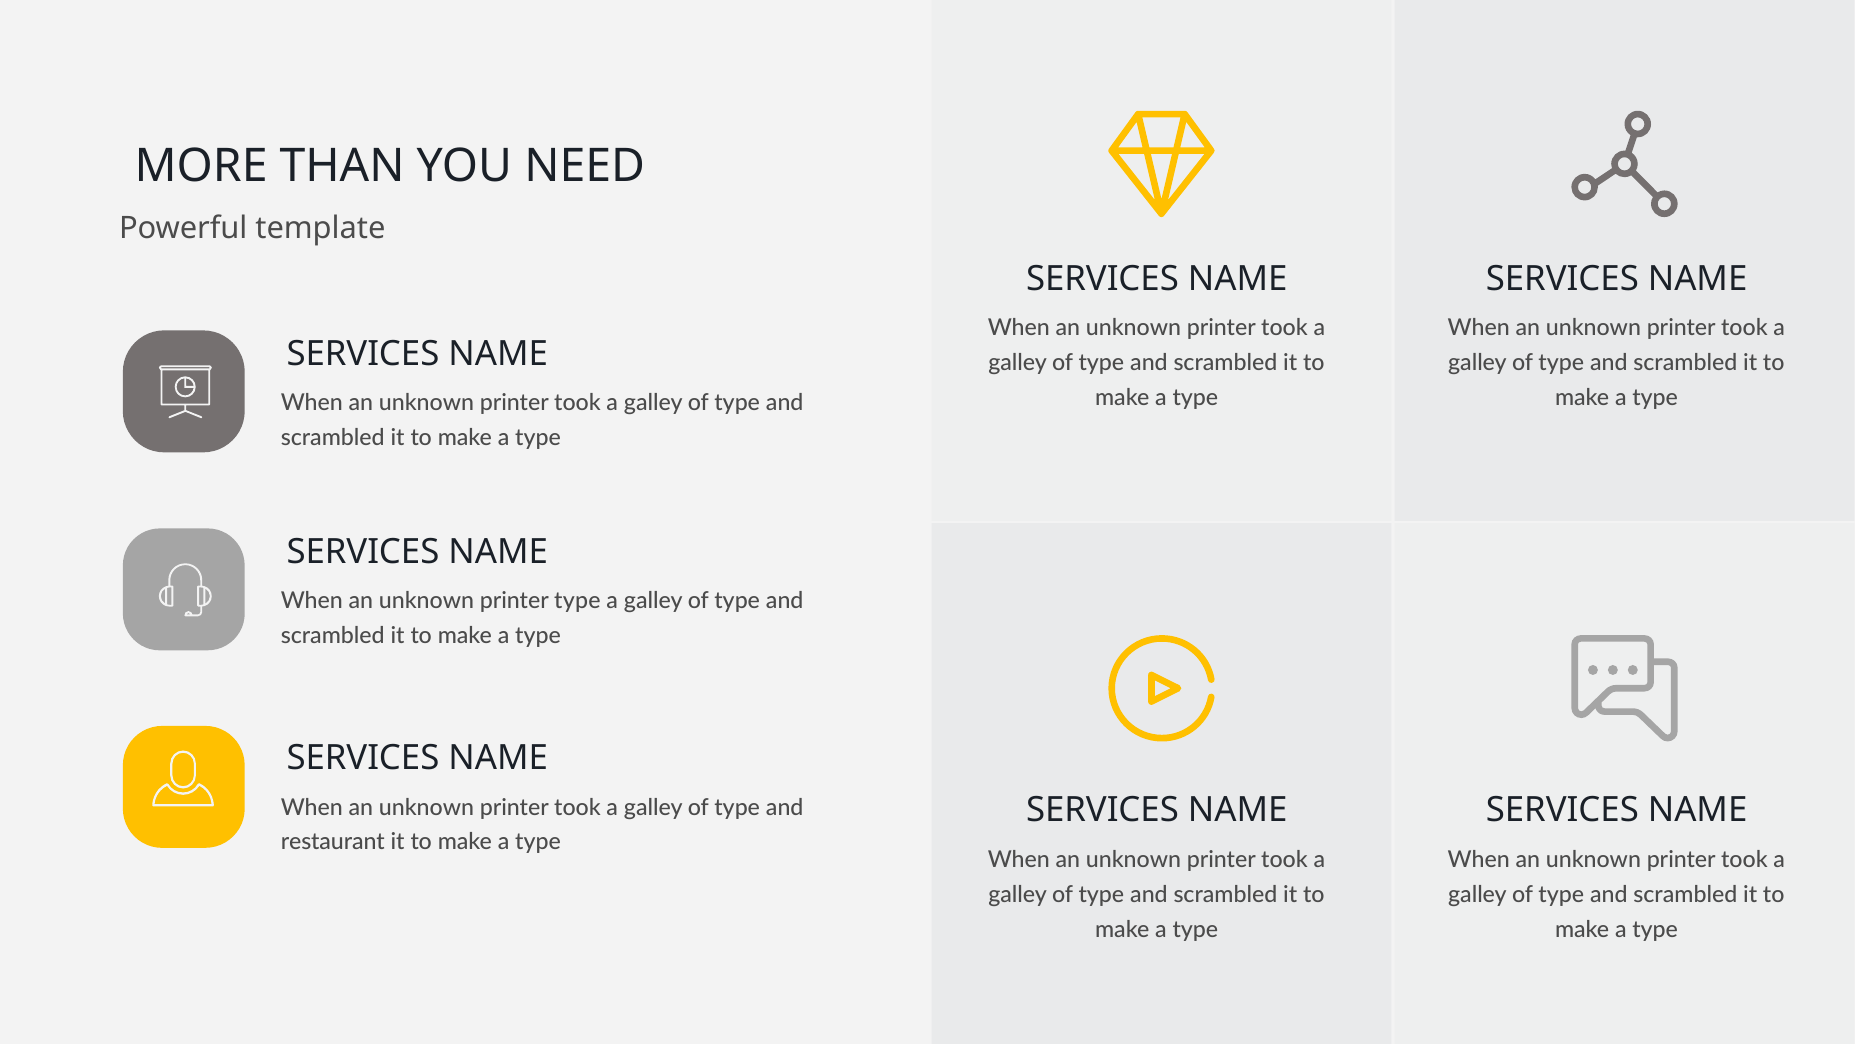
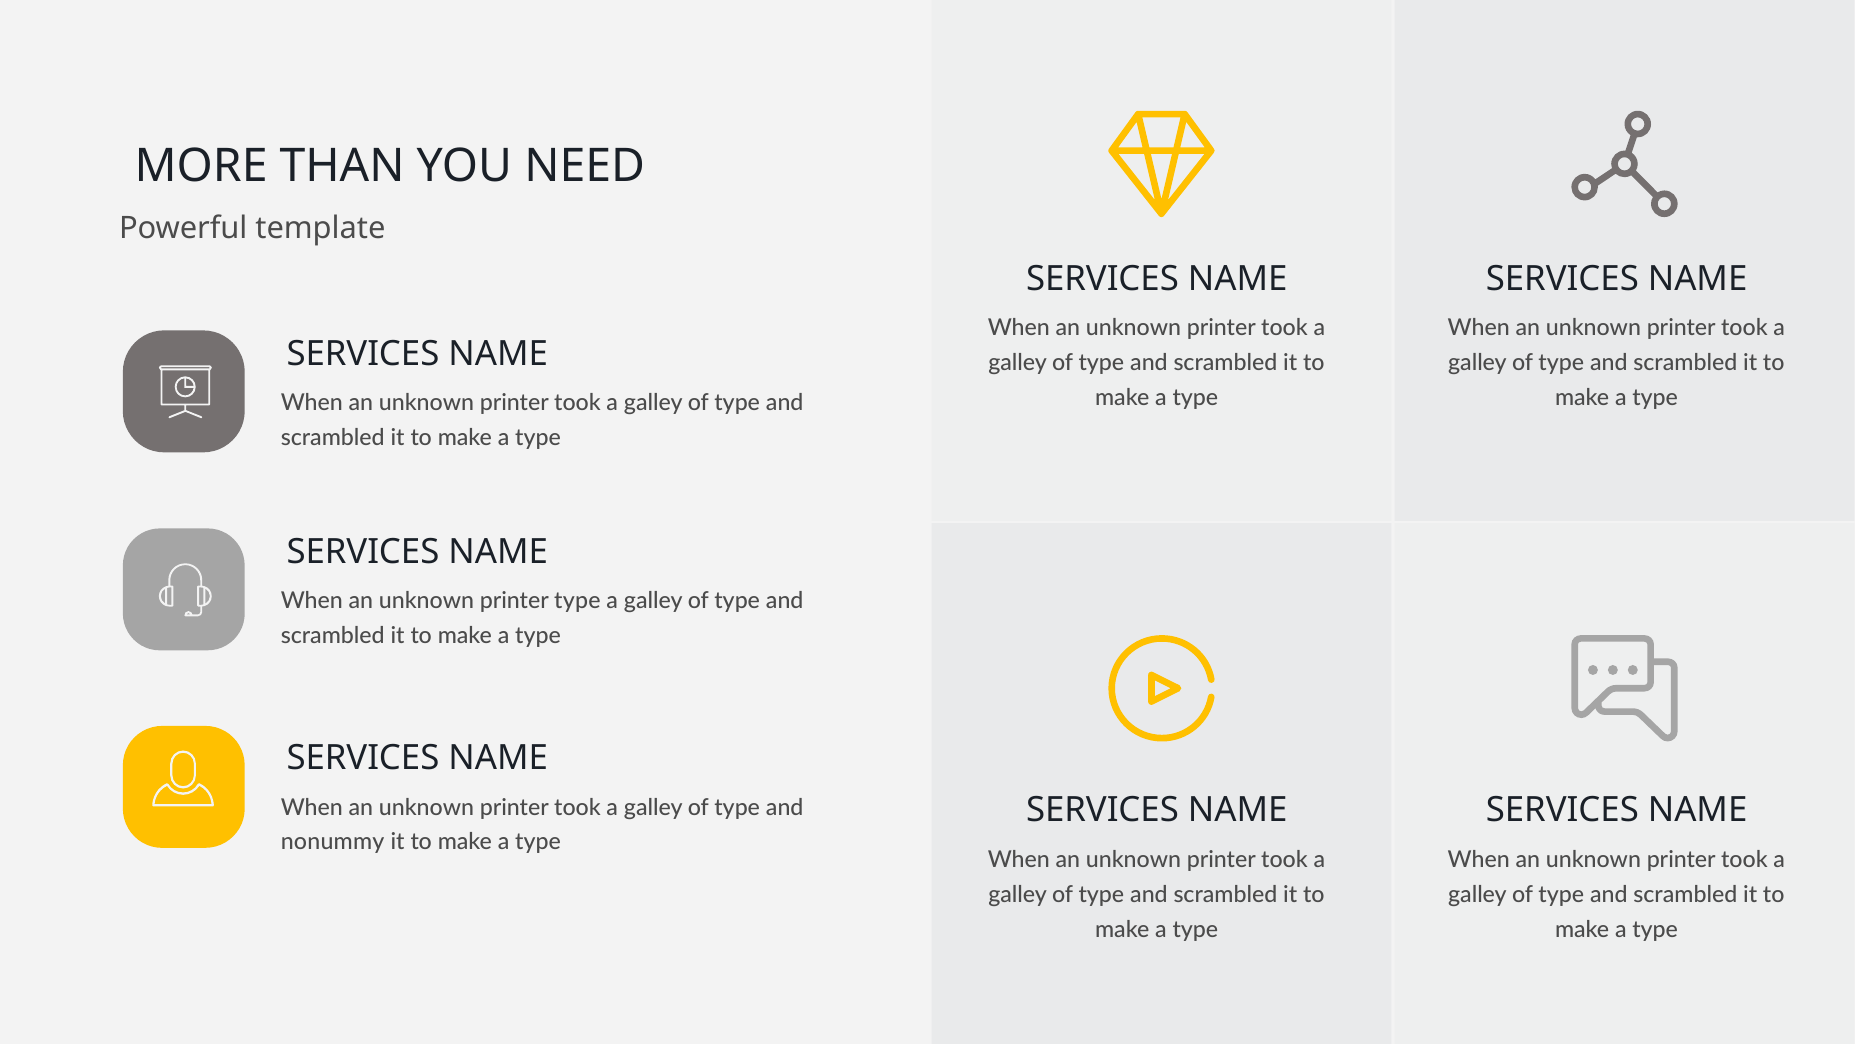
restaurant: restaurant -> nonummy (333, 842)
